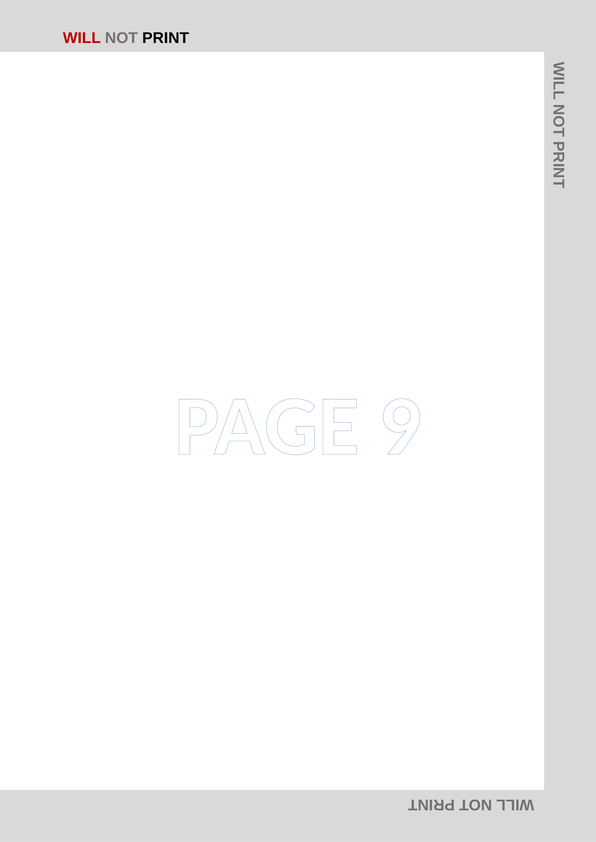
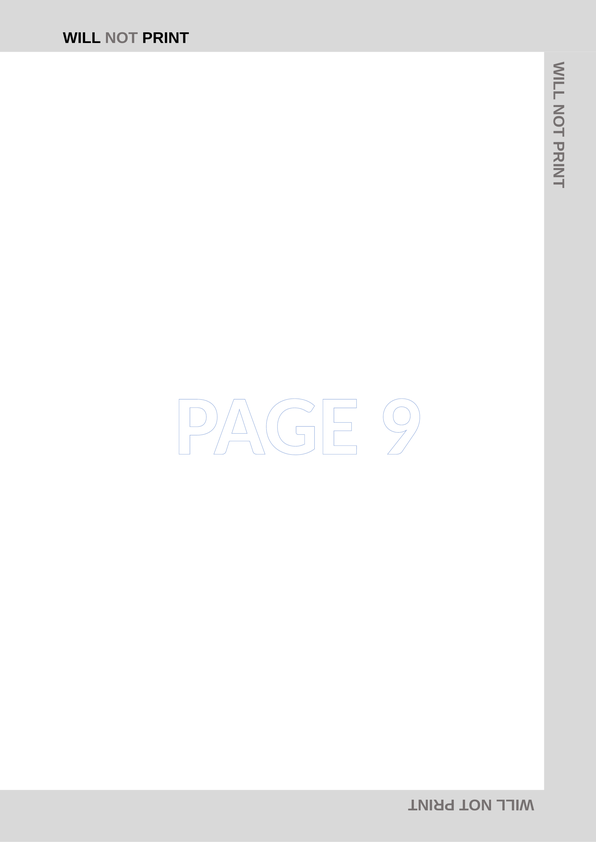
WILL colour: red -> black (82, 38)
